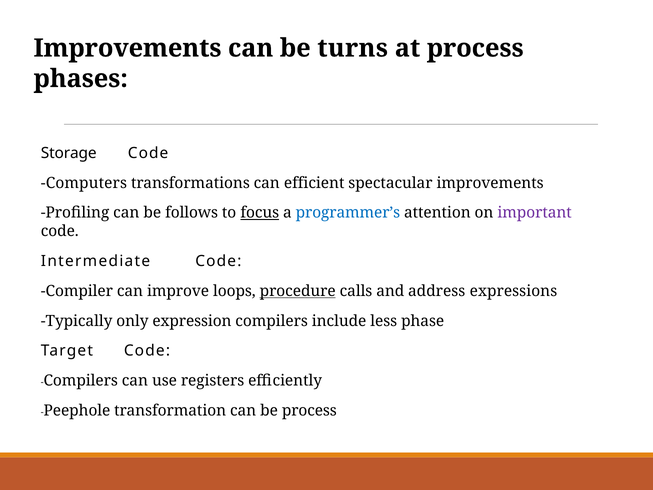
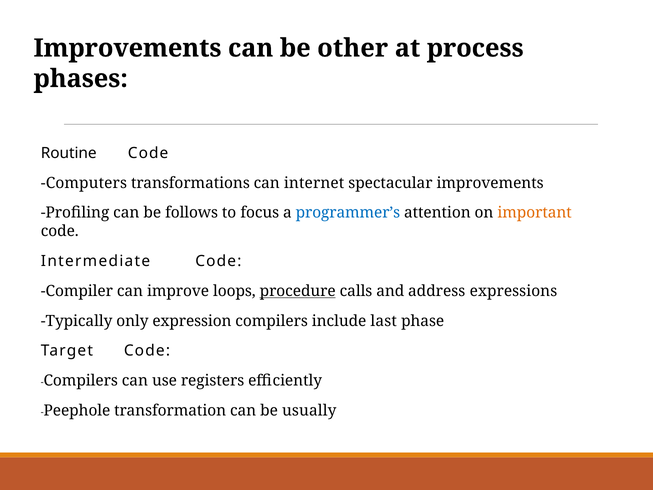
turns: turns -> other (353, 48)
Storage: Storage -> Routine (69, 153)
efficient: efficient -> internet (314, 183)
focus underline: present -> none (260, 213)
important colour: purple -> orange (535, 213)
less: less -> last (384, 321)
be process: process -> usually (309, 410)
